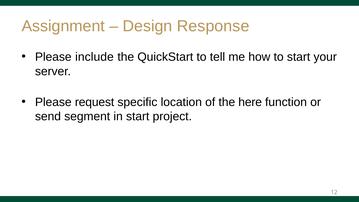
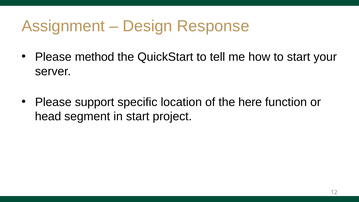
include: include -> method (95, 57)
request: request -> support (95, 102)
send: send -> head (48, 116)
